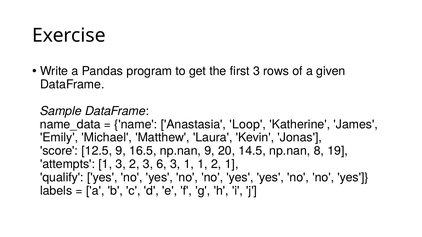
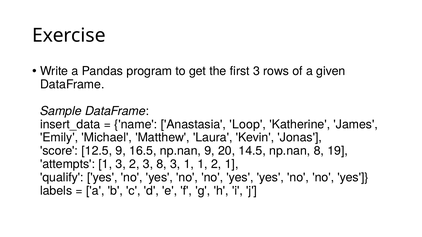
name_data: name_data -> insert_data (70, 125)
3 6: 6 -> 8 (162, 164)
